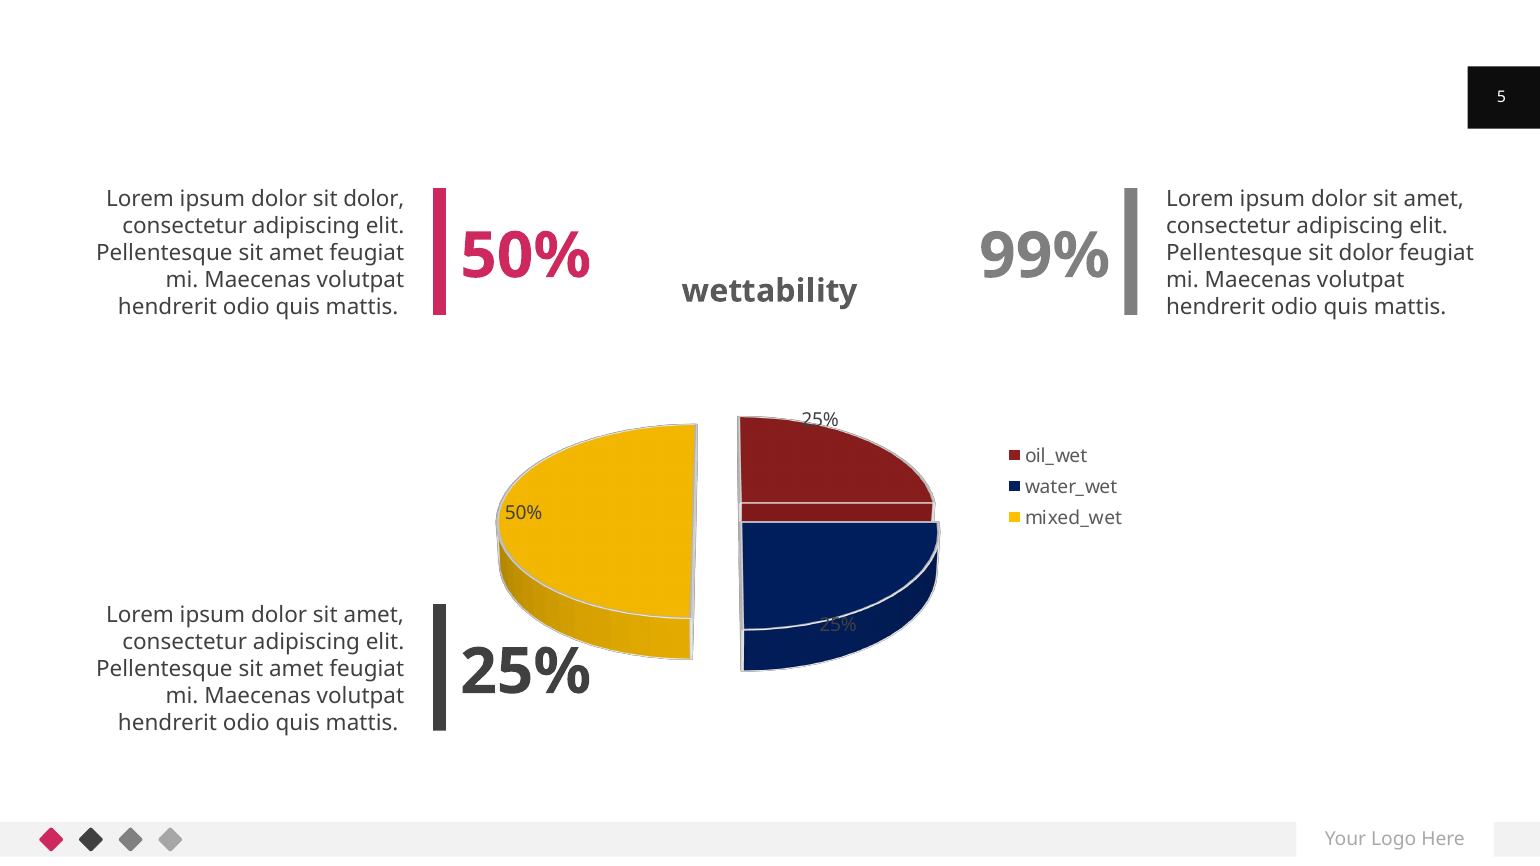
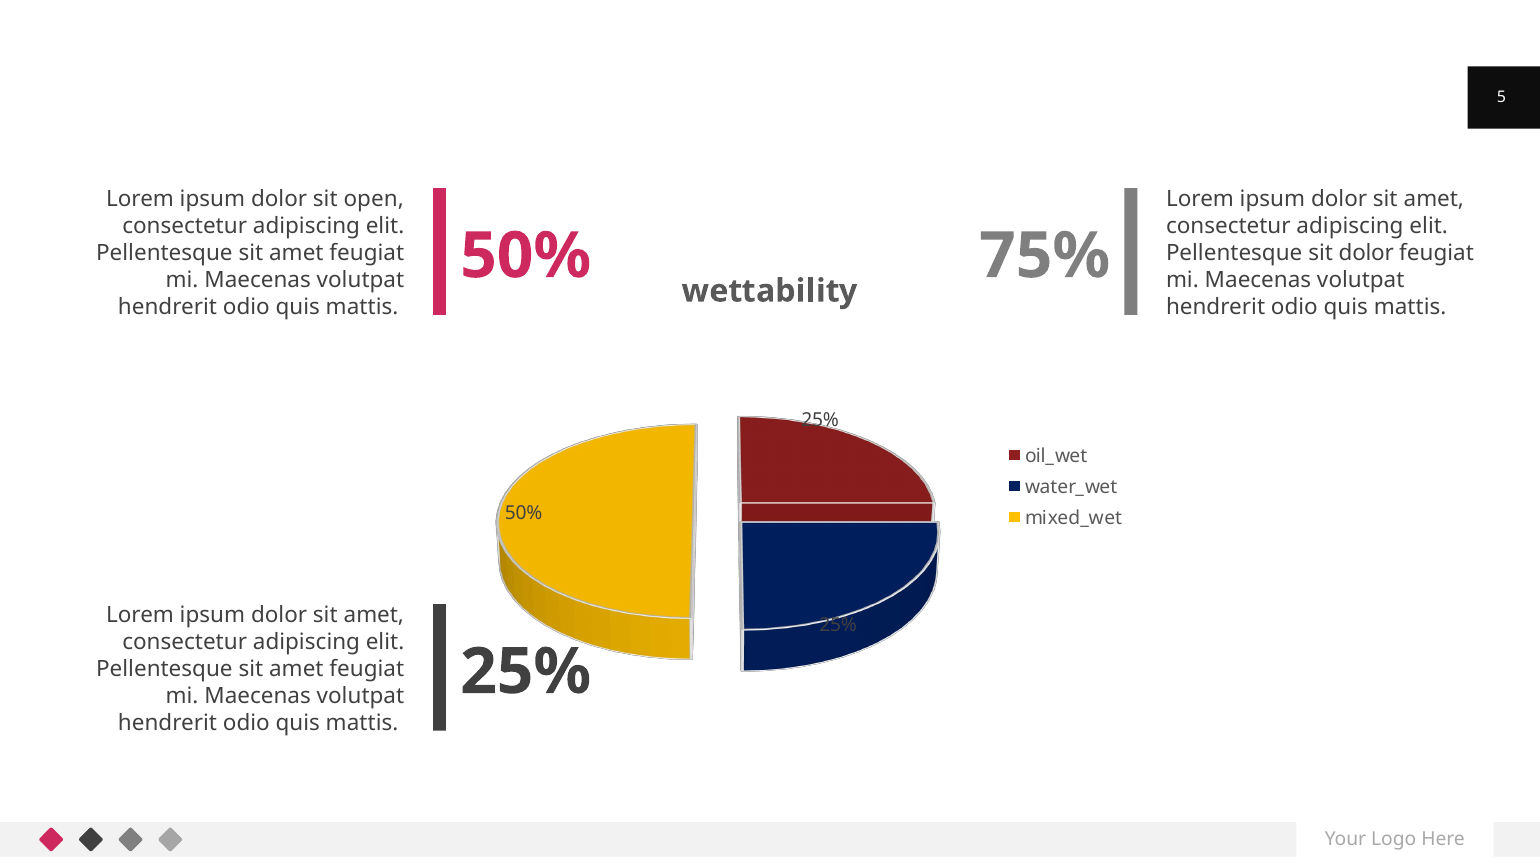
dolor sit dolor: dolor -> open (374, 199)
99%: 99% -> 75% (1045, 256)
